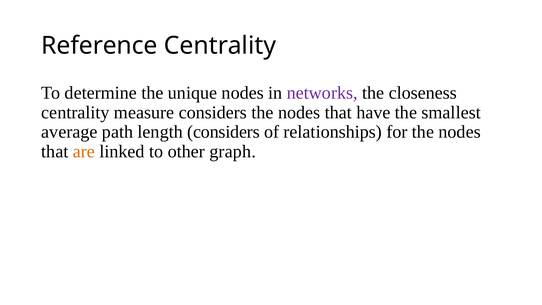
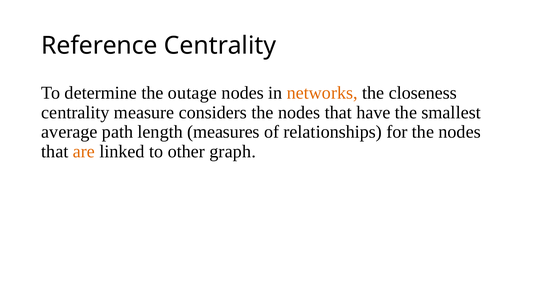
unique: unique -> outage (192, 93)
networks colour: purple -> orange (322, 93)
length considers: considers -> measures (223, 132)
